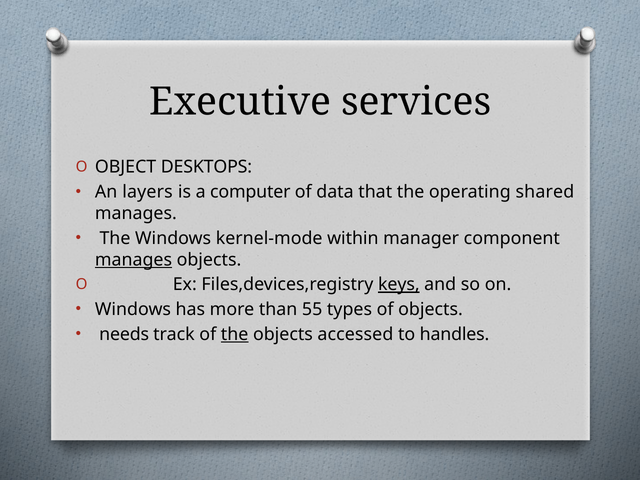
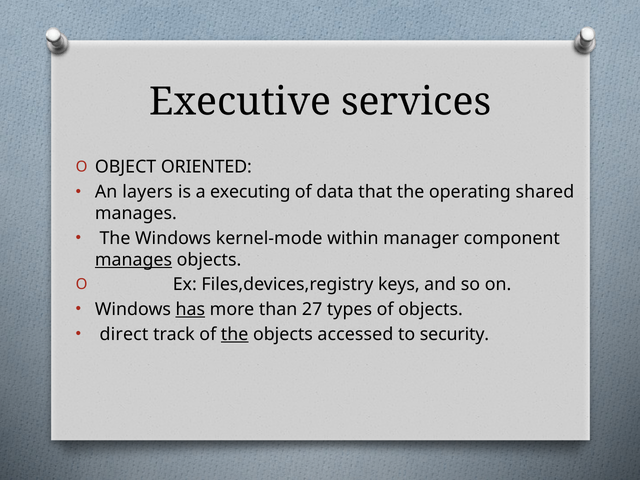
DESKTOPS: DESKTOPS -> ORIENTED (206, 167)
computer: computer -> executing (250, 192)
keys underline: present -> none (399, 285)
has underline: none -> present (190, 309)
55: 55 -> 27 (312, 309)
needs: needs -> direct (124, 334)
handles: handles -> security (454, 334)
